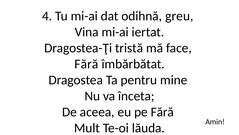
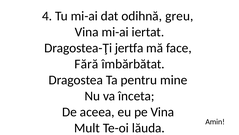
tristă: tristă -> jertfa (129, 48)
pe Fără: Fără -> Vina (162, 112)
